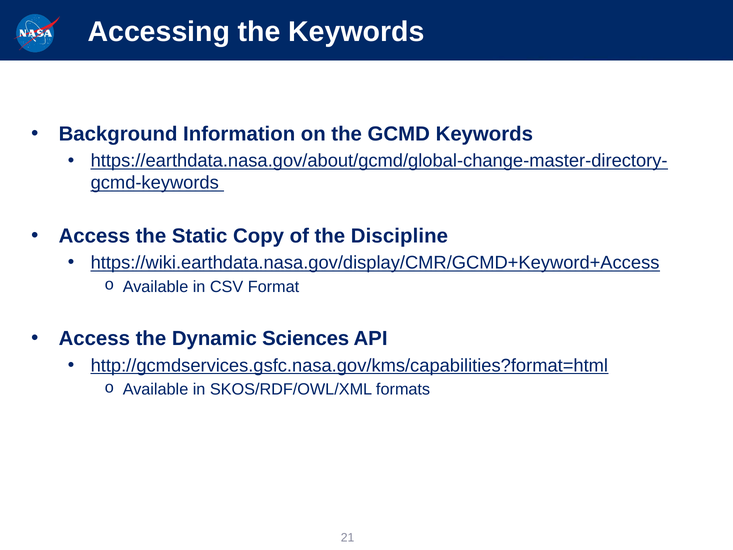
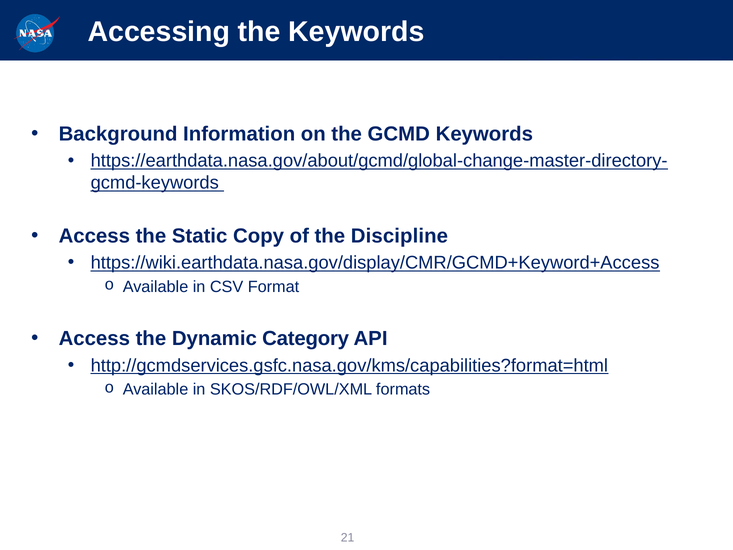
Sciences: Sciences -> Category (306, 339)
